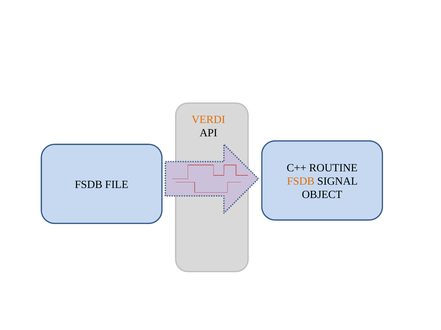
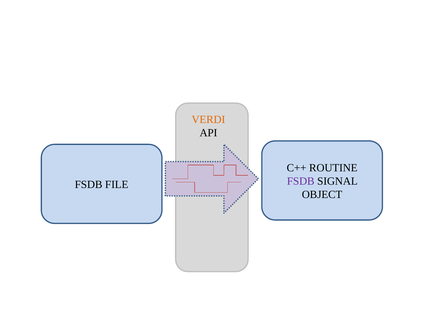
FSDB colour: orange -> purple (301, 182)
